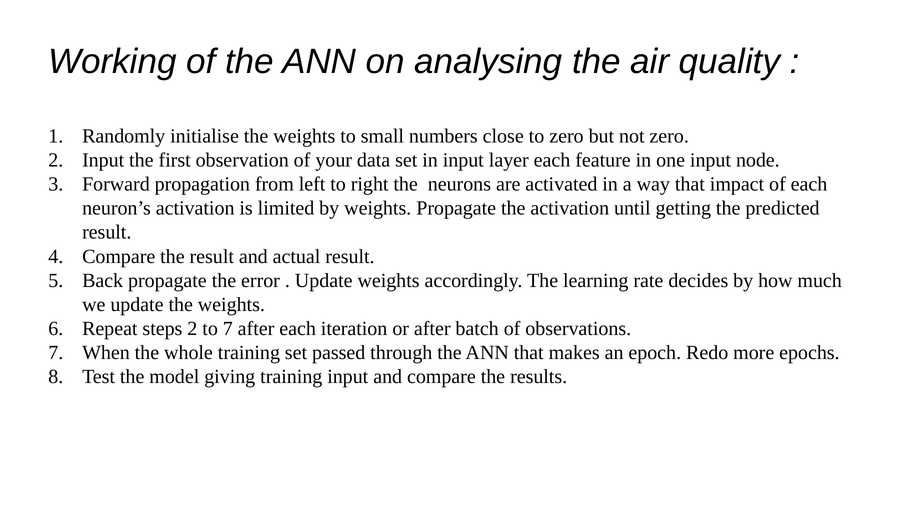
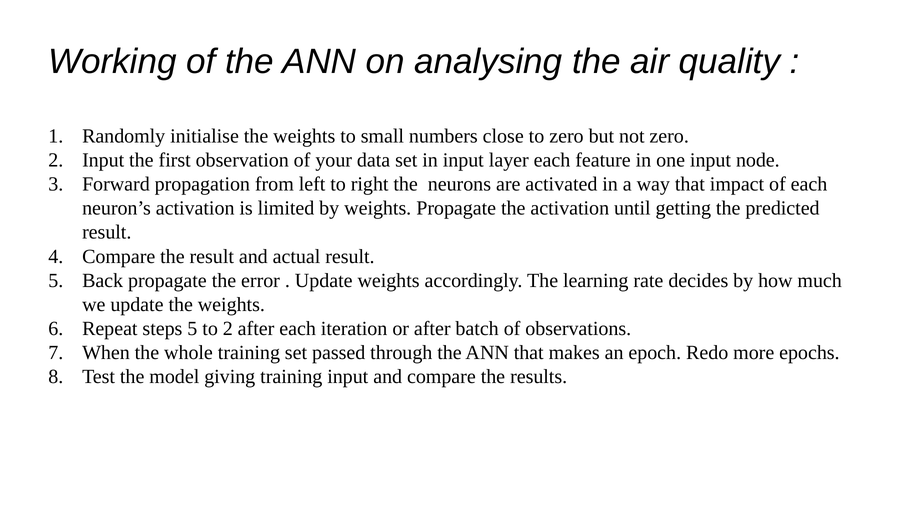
steps 2: 2 -> 5 (192, 328)
to 7: 7 -> 2 (228, 328)
